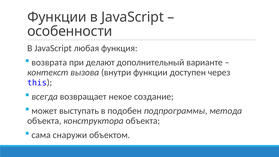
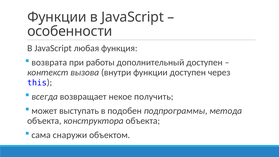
делают: делают -> работы (100, 62)
дополнительный варианте: варианте -> доступен (205, 62)
создание: создание -> получить (154, 97)
